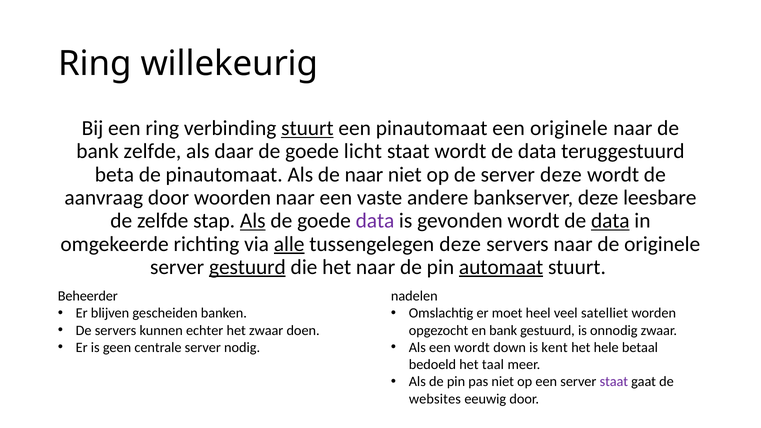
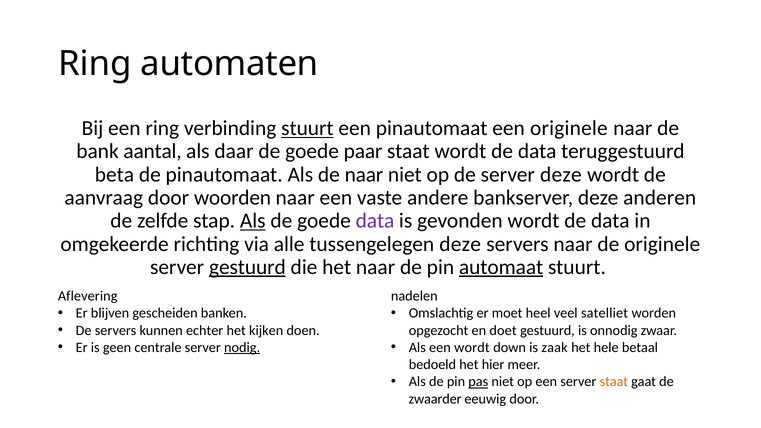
willekeurig: willekeurig -> automaten (229, 64)
bank zelfde: zelfde -> aantal (153, 151)
licht: licht -> paar (363, 151)
leesbare: leesbare -> anderen (660, 198)
data underline: present -> none (610, 221)
alle underline: present -> none (289, 244)
Beheerder: Beheerder -> Aflevering (88, 296)
het zwaar: zwaar -> kijken (266, 330)
en bank: bank -> doet (503, 330)
nodig underline: none -> present (242, 348)
kent: kent -> zaak (555, 348)
taal: taal -> hier (493, 365)
pas underline: none -> present (478, 382)
staat colour: purple -> orange (614, 382)
websites: websites -> zwaarder (435, 399)
